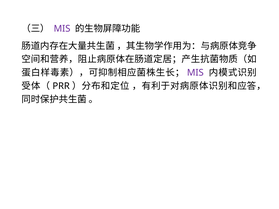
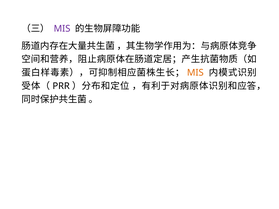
MIS colour: purple -> orange (195, 73)
